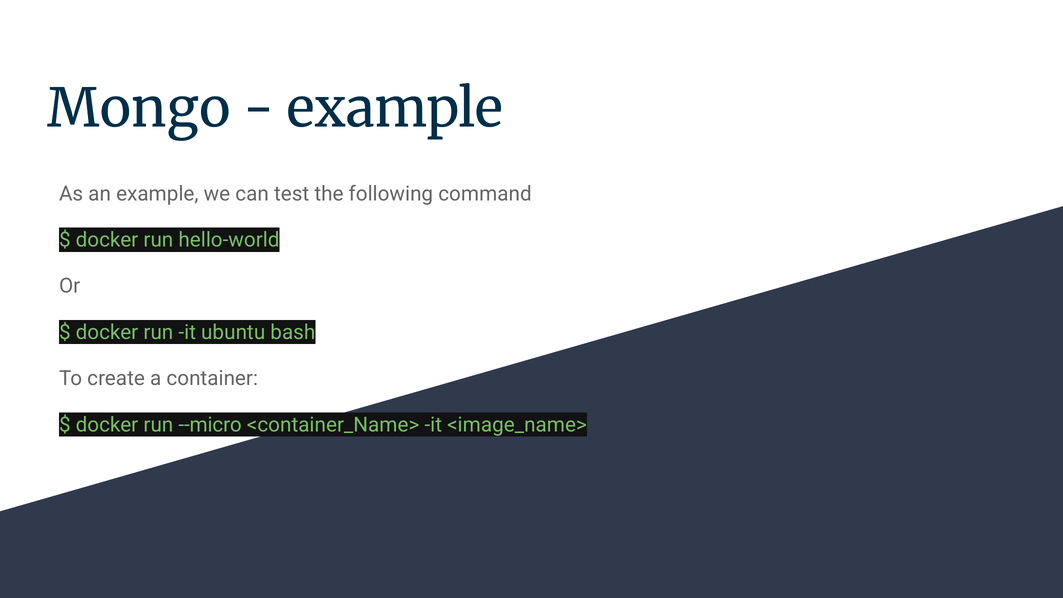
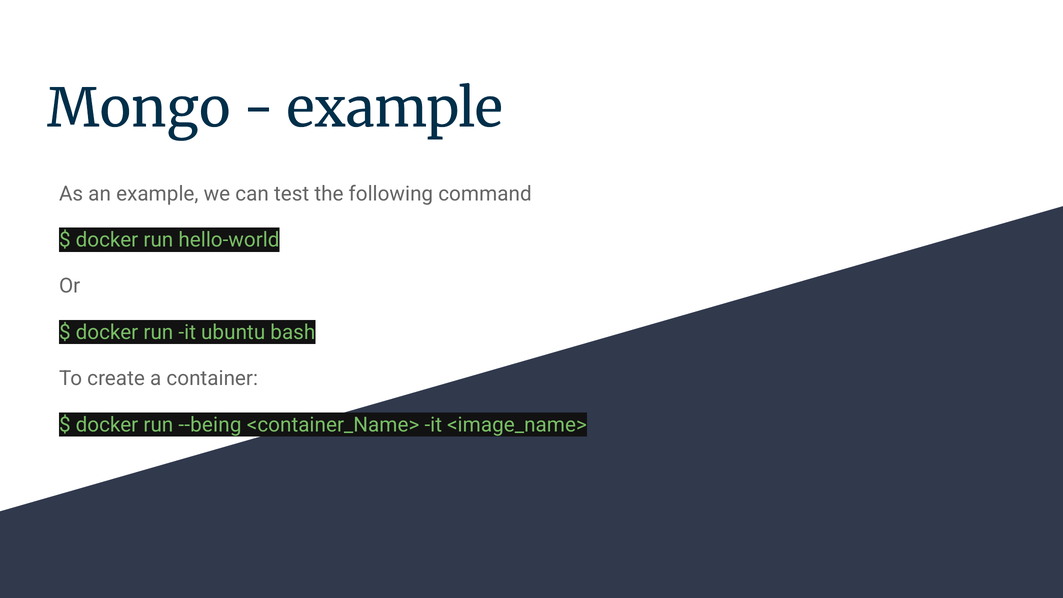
--micro: --micro -> --being (210, 425)
